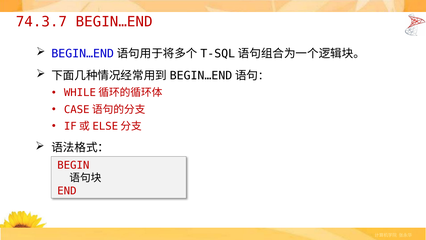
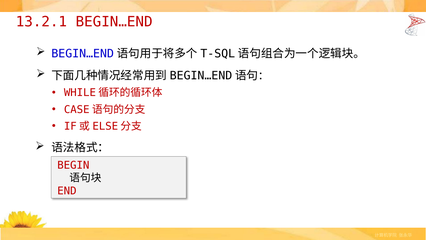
74.3.7: 74.3.7 -> 13.2.1 (41, 22)
